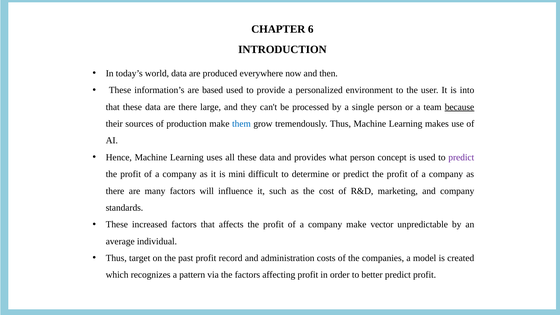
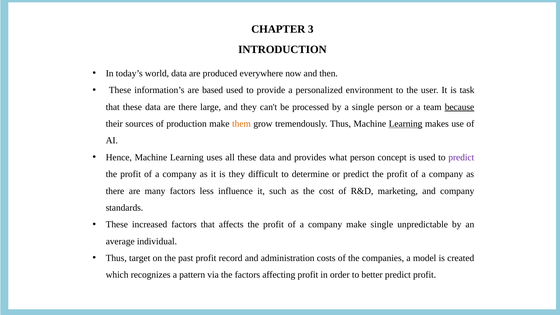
6: 6 -> 3 (311, 29)
into: into -> task (467, 90)
them colour: blue -> orange (241, 124)
Learning underline: none -> present (406, 124)
is mini: mini -> they (237, 174)
will: will -> less (207, 191)
make vector: vector -> single (382, 224)
